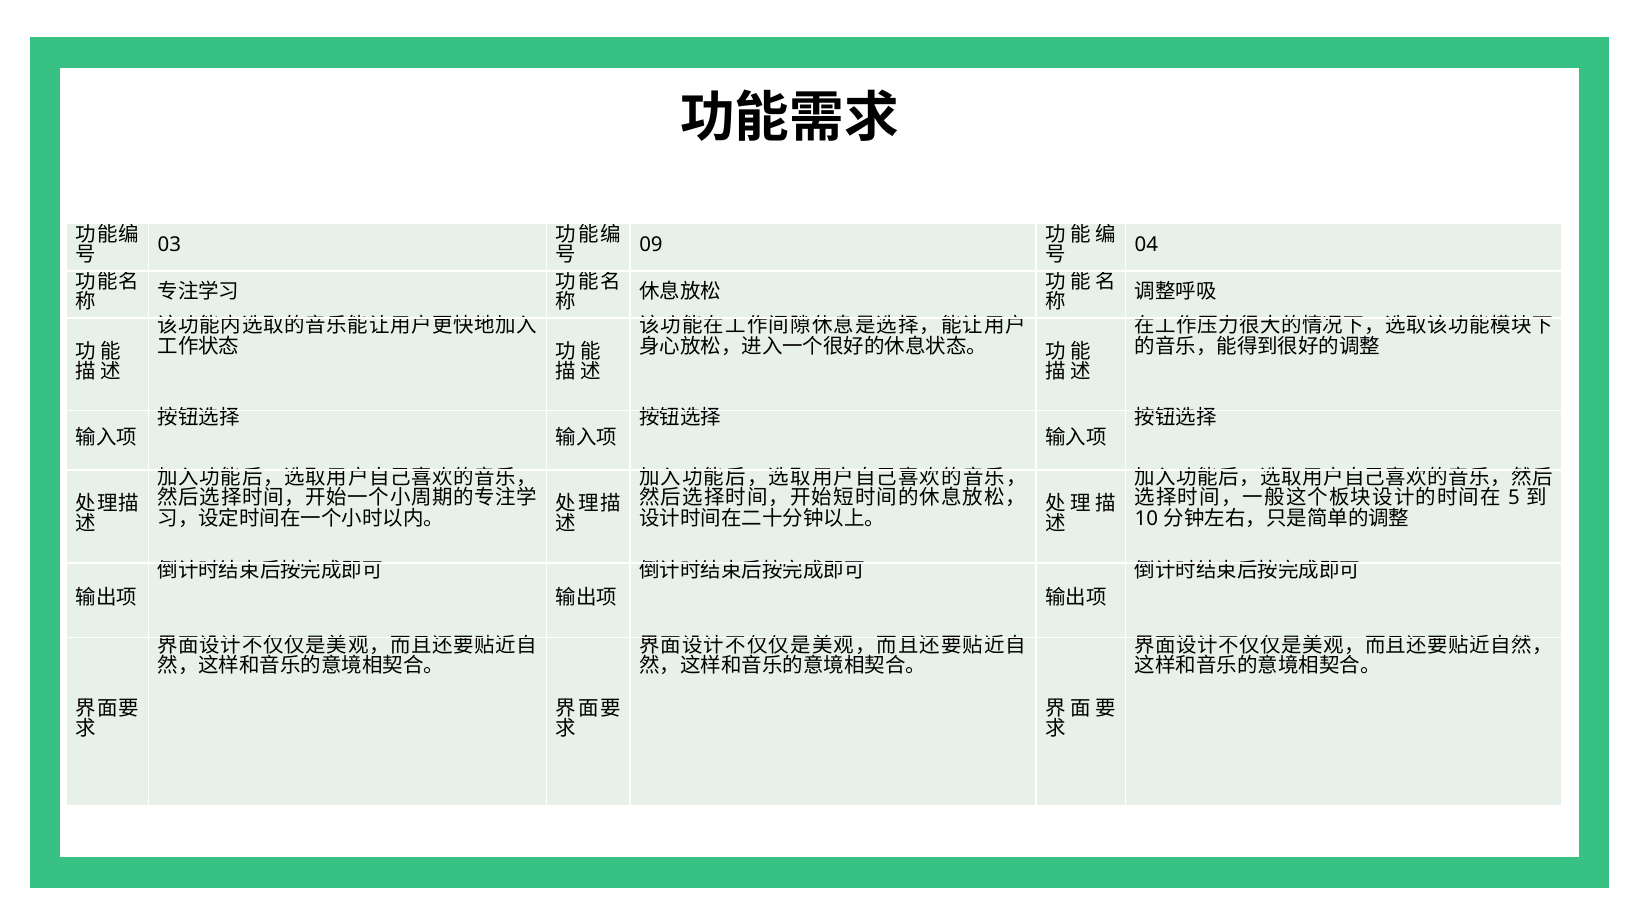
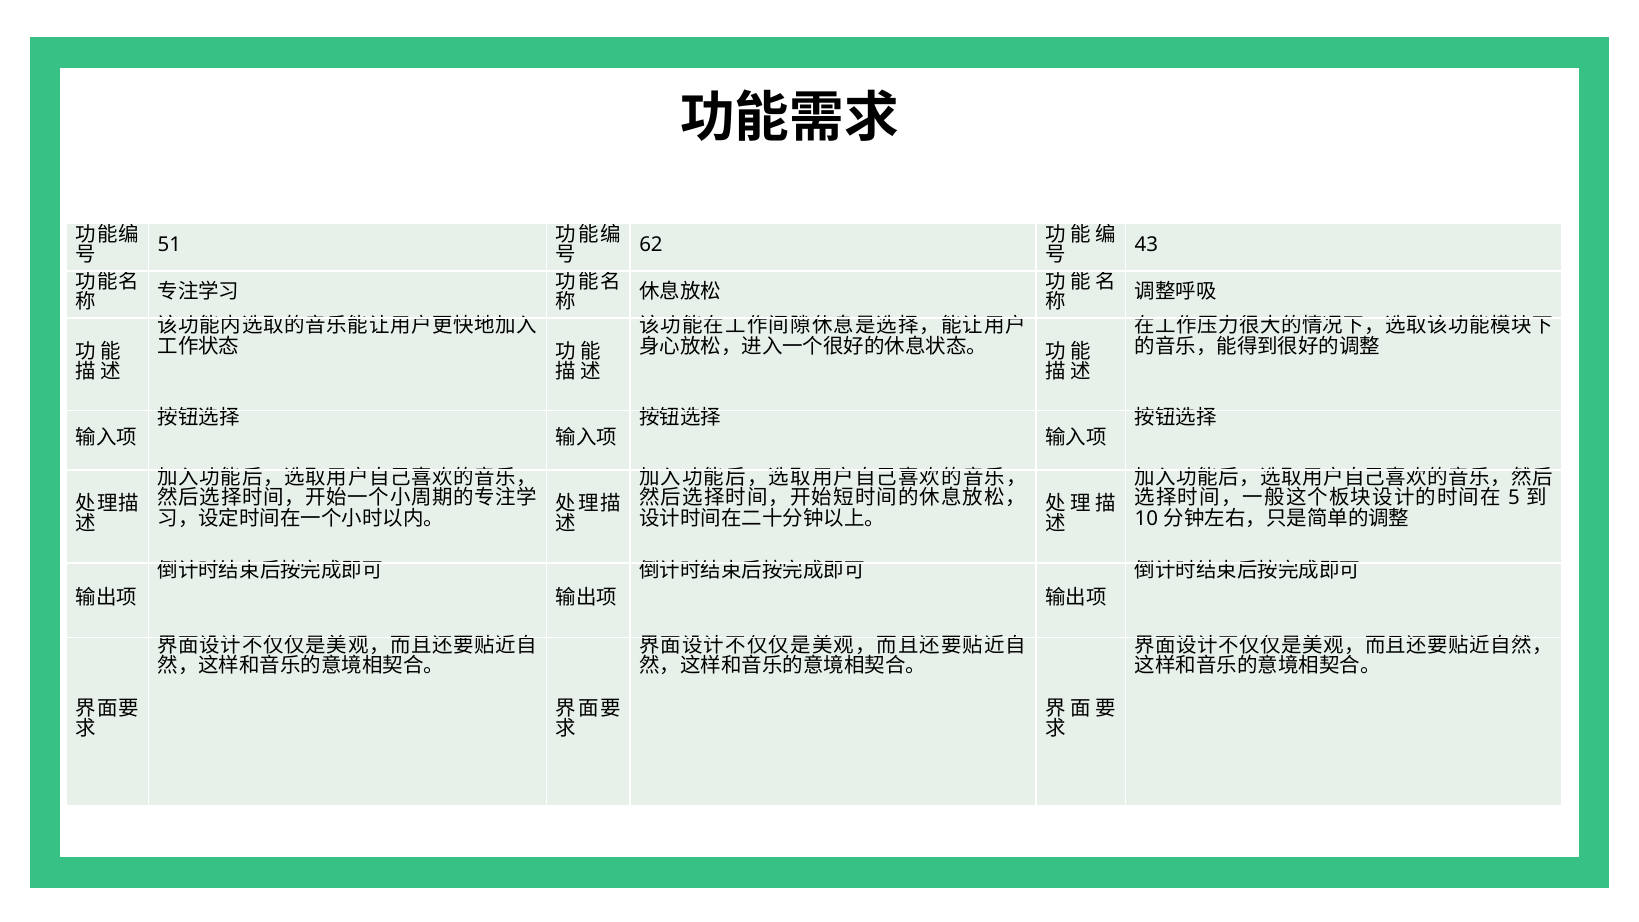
03: 03 -> 51 (169, 245)
09: 09 -> 62 (651, 245)
04: 04 -> 43 (1146, 245)
